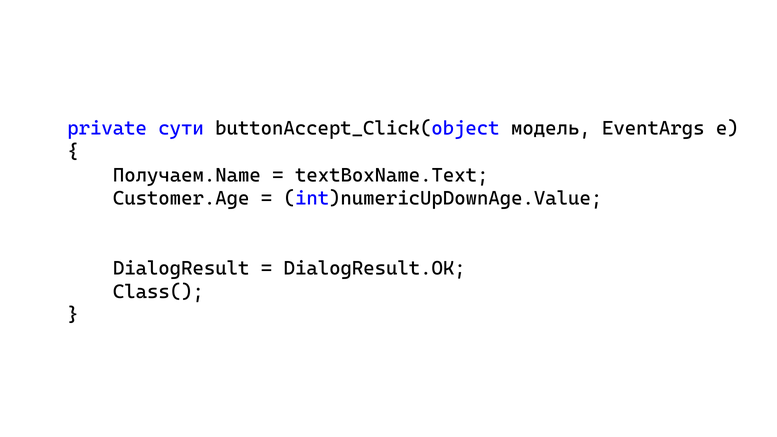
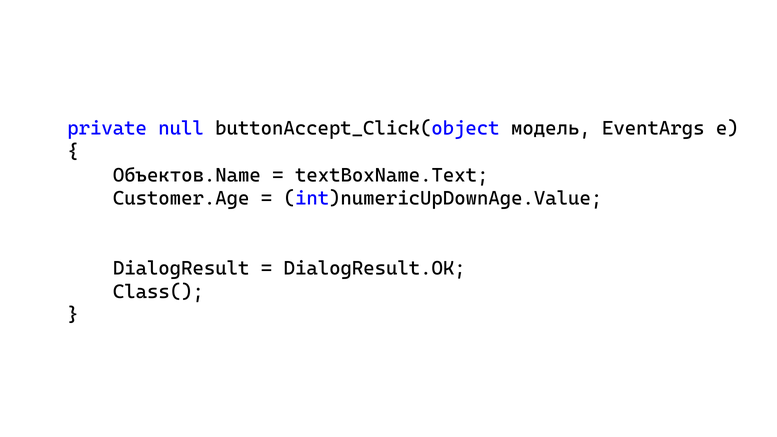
сути: сути -> null (181, 129)
Получаем.Name: Получаем.Name -> Объектов.Name (187, 175)
